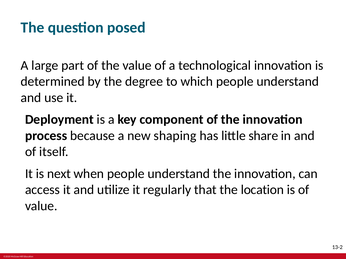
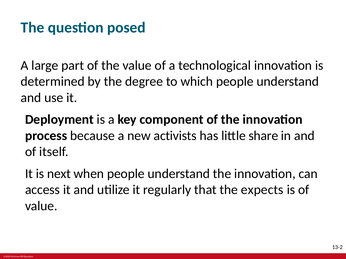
shaping: shaping -> activists (175, 136)
location: location -> expects (262, 190)
